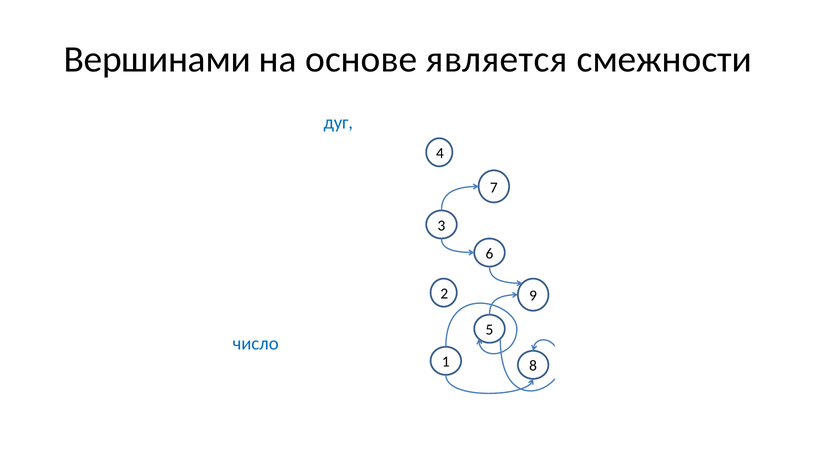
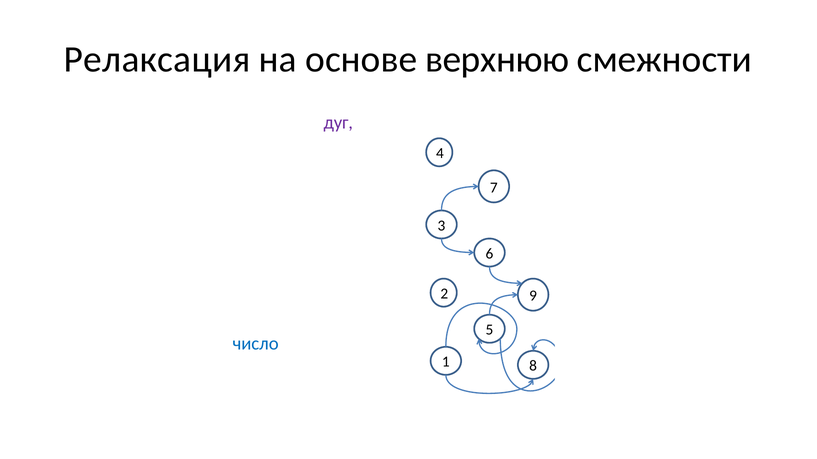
Вершинами: Вершинами -> Релаксация (157, 59)
является: является -> верхнюю (497, 59)
дуг colour: blue -> purple (338, 123)
